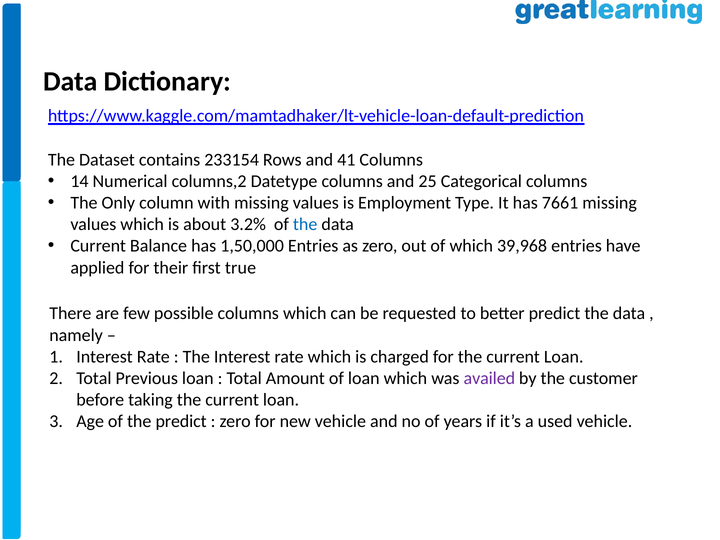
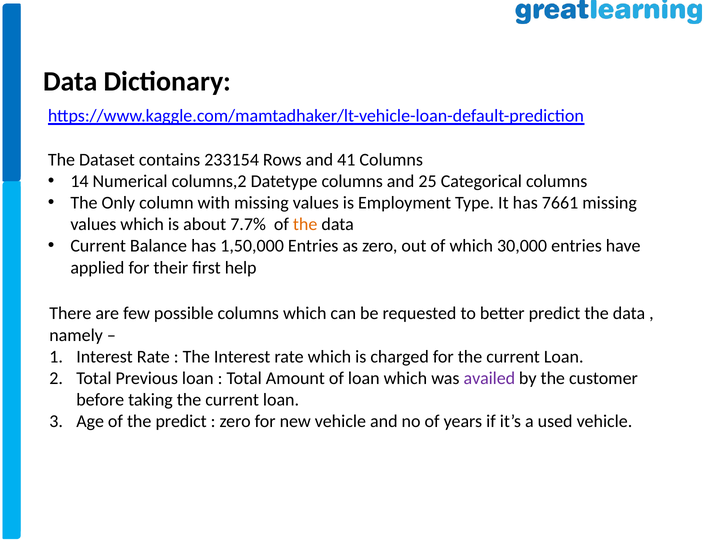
3.2%: 3.2% -> 7.7% (248, 224)
the colour: blue -> orange (305, 224)
39,968: 39,968 -> 30,000 (522, 246)
true: true -> help (241, 268)
